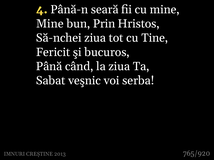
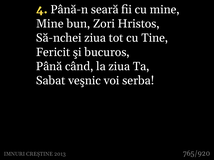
Prin: Prin -> Zori (104, 24)
